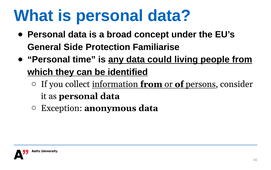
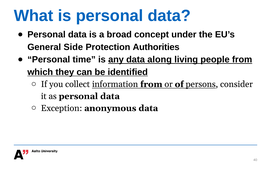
Familiarise: Familiarise -> Authorities (156, 47)
could: could -> along (160, 59)
